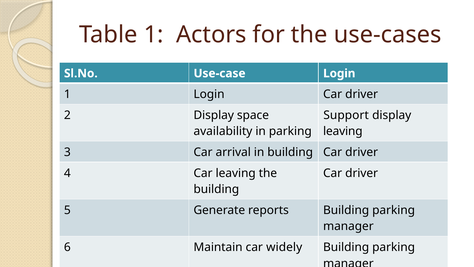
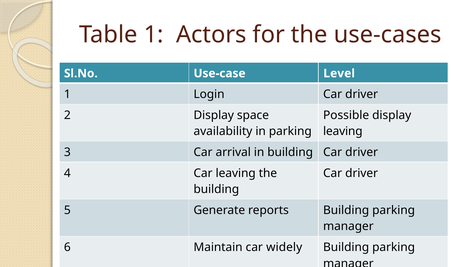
Use-case Login: Login -> Level (339, 73)
Support: Support -> Possible (346, 115)
